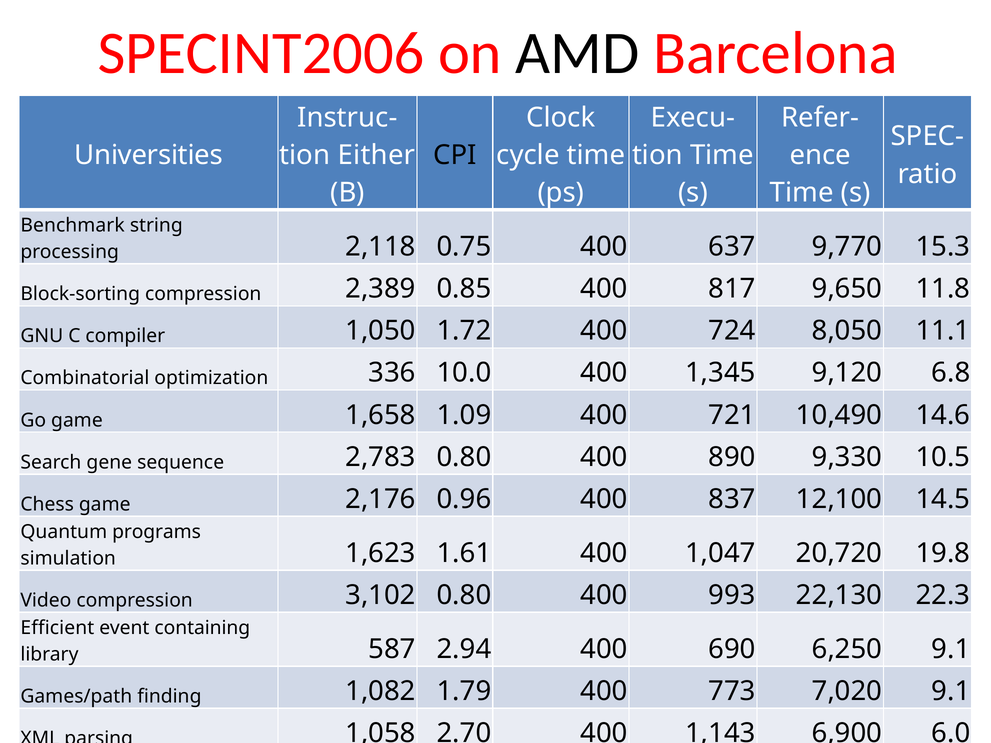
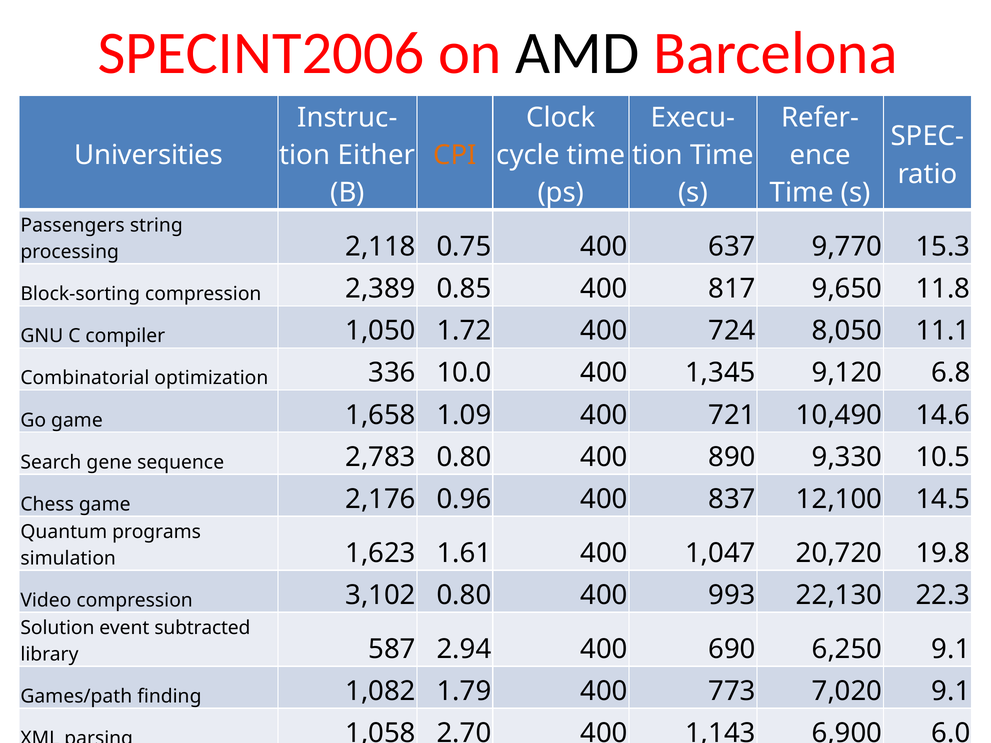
CPI colour: black -> orange (455, 155)
Benchmark: Benchmark -> Passengers (73, 226)
Efficient: Efficient -> Solution (57, 628)
containing: containing -> subtracted (202, 628)
